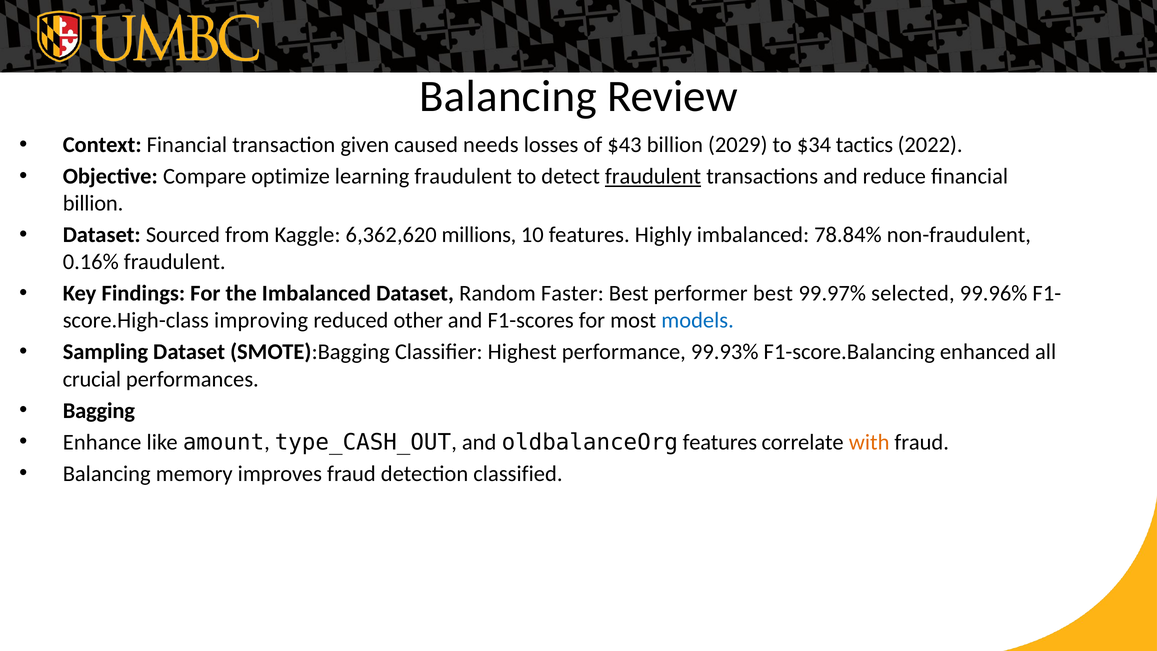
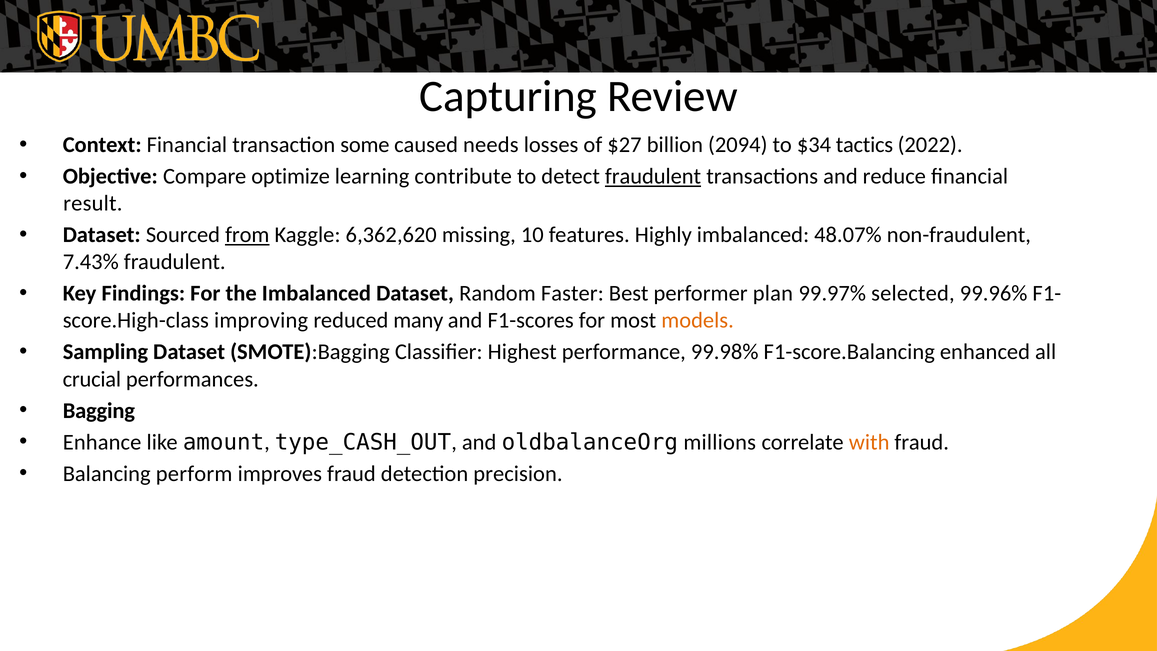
Balancing: Balancing -> Capturing (508, 96)
given: given -> some (365, 145)
$43: $43 -> $27 (624, 145)
2029: 2029 -> 2094 (738, 145)
learning fraudulent: fraudulent -> contribute (463, 176)
billion: billion -> result (93, 203)
from underline: none -> present (247, 235)
millions: millions -> missing (479, 235)
78.84%: 78.84% -> 48.07% (848, 235)
0.16%: 0.16% -> 7.43% (91, 262)
performer best: best -> plan (773, 293)
other: other -> many (418, 320)
models colour: blue -> orange (698, 320)
99.93%: 99.93% -> 99.98% (725, 352)
oldbalanceOrg features: features -> millions (720, 442)
memory: memory -> perform (194, 474)
classified: classified -> precision (518, 474)
